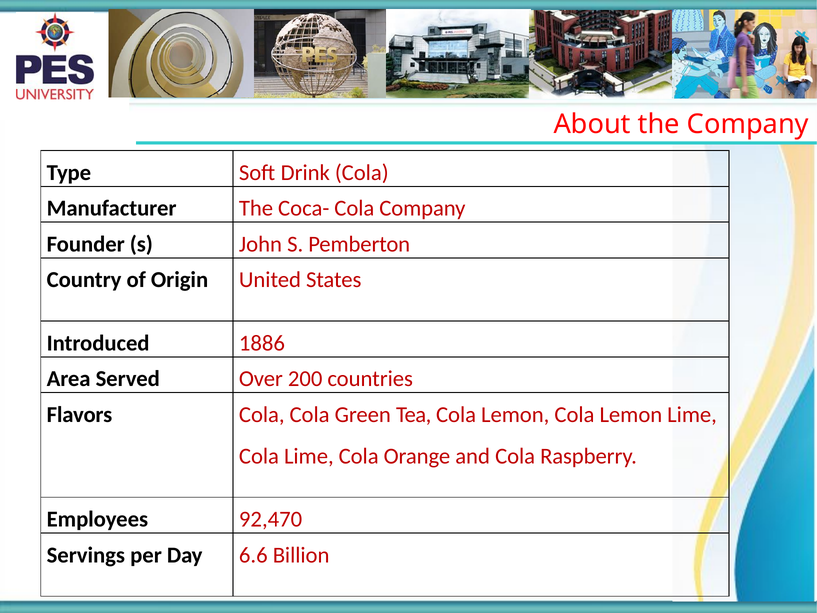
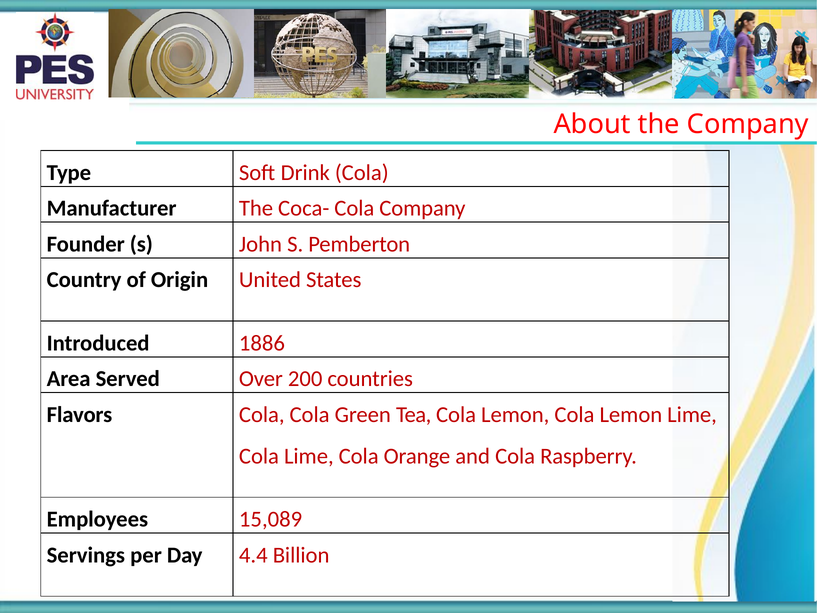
92,470: 92,470 -> 15,089 (271, 519)
6.6: 6.6 -> 4.4 (253, 555)
